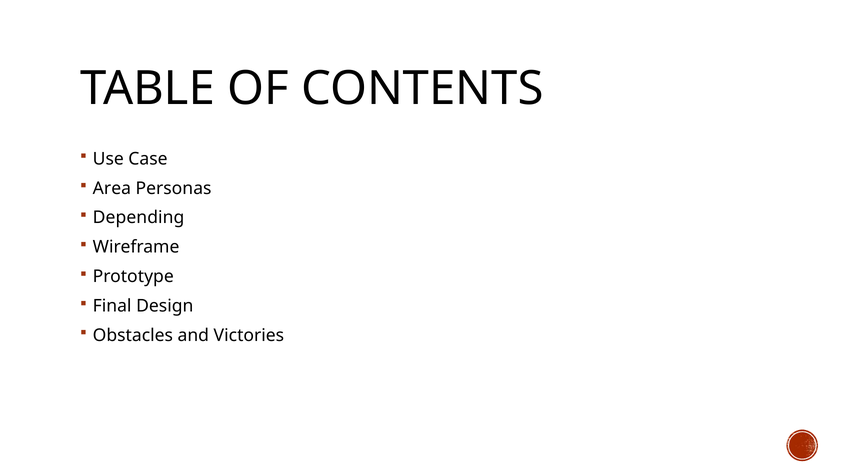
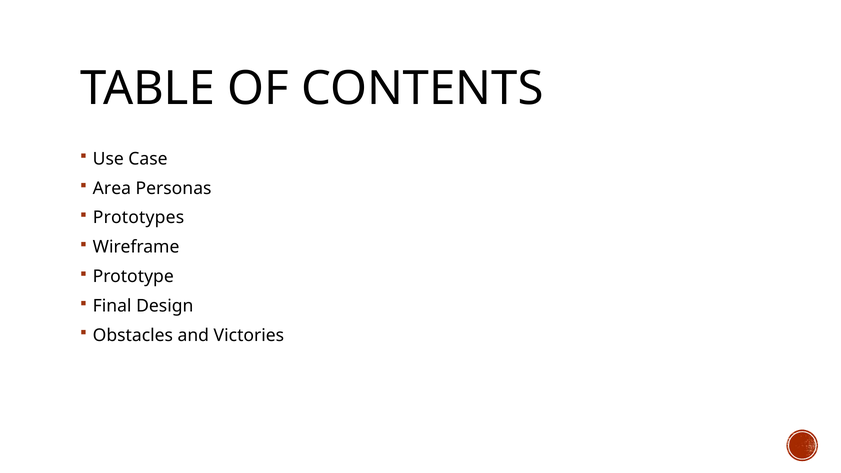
Depending: Depending -> Prototypes (139, 218)
